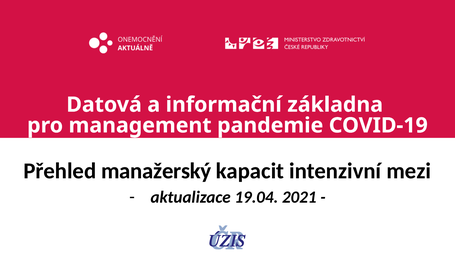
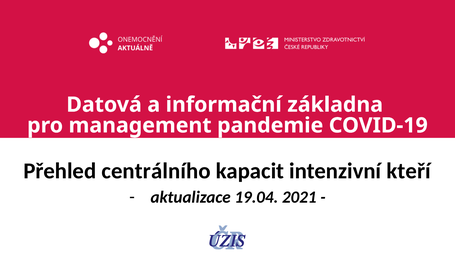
manažerský: manažerský -> centrálního (156, 171)
mezi: mezi -> kteří (409, 171)
